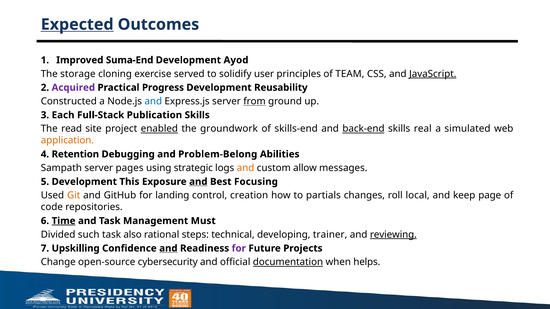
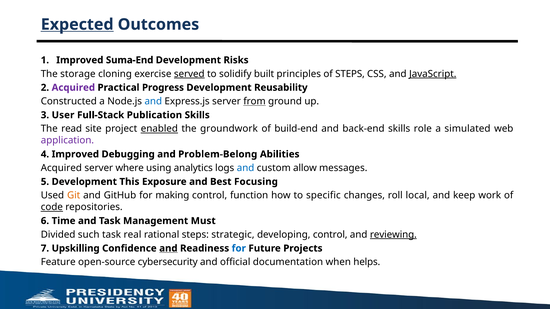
Ayod: Ayod -> Risks (236, 60)
served underline: none -> present (189, 74)
user: user -> built (264, 74)
of TEAM: TEAM -> STEPS (350, 74)
Each: Each -> User (63, 115)
skills-end: skills-end -> build-end (296, 129)
back-end underline: present -> none (363, 129)
real: real -> role (423, 129)
application colour: orange -> purple (67, 141)
4 Retention: Retention -> Improved (75, 154)
Sampath: Sampath -> Acquired (61, 168)
pages: pages -> where (130, 168)
strategic: strategic -> analytics (193, 168)
and colour: orange -> blue (246, 168)
and underline: present -> none (198, 182)
landing: landing -> making (172, 196)
creation: creation -> function (249, 196)
partials: partials -> specific (323, 196)
page: page -> work (490, 196)
code underline: none -> present (52, 207)
Time underline: present -> none (64, 221)
also: also -> real (132, 235)
technical: technical -> strategic (233, 235)
developing trainer: trainer -> control (330, 235)
for colour: purple -> blue (239, 249)
Change: Change -> Feature (58, 262)
documentation underline: present -> none (288, 262)
